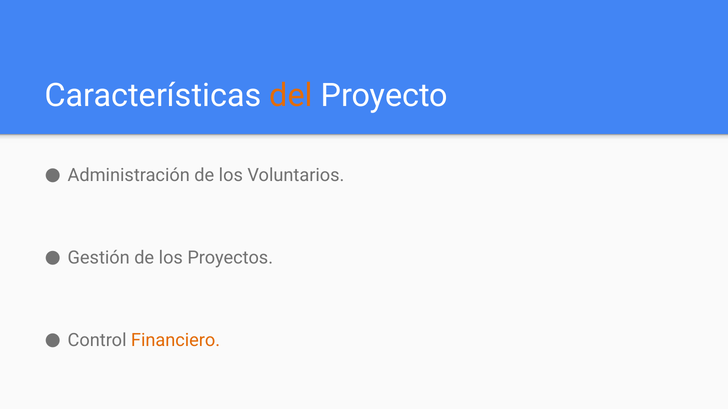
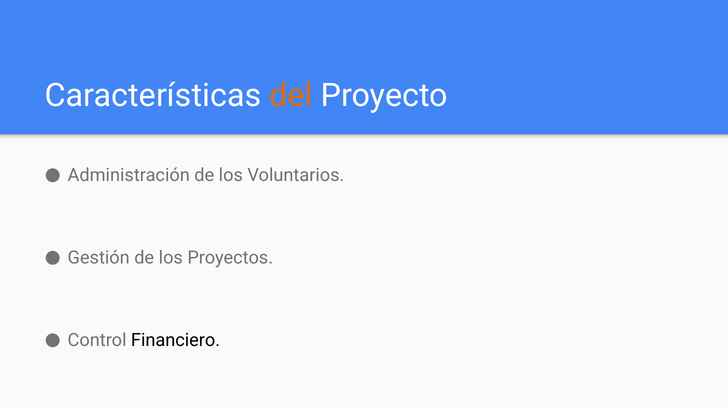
Financiero colour: orange -> black (176, 341)
